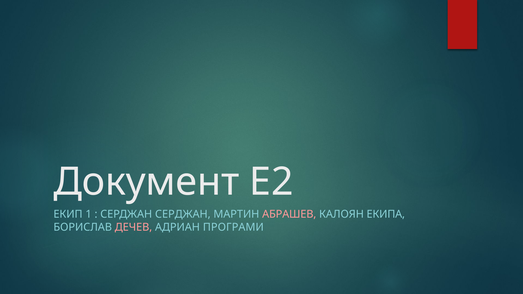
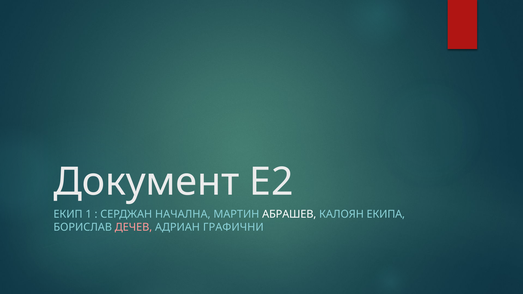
СЕРДЖАН СЕРДЖАН: СЕРДЖАН -> НАЧАЛНА (183, 214)
АБРАШЕВ colour: pink -> white (289, 214)
ПРОГРАМИ: ПРОГРАМИ -> ГРАФИЧНИ (233, 227)
